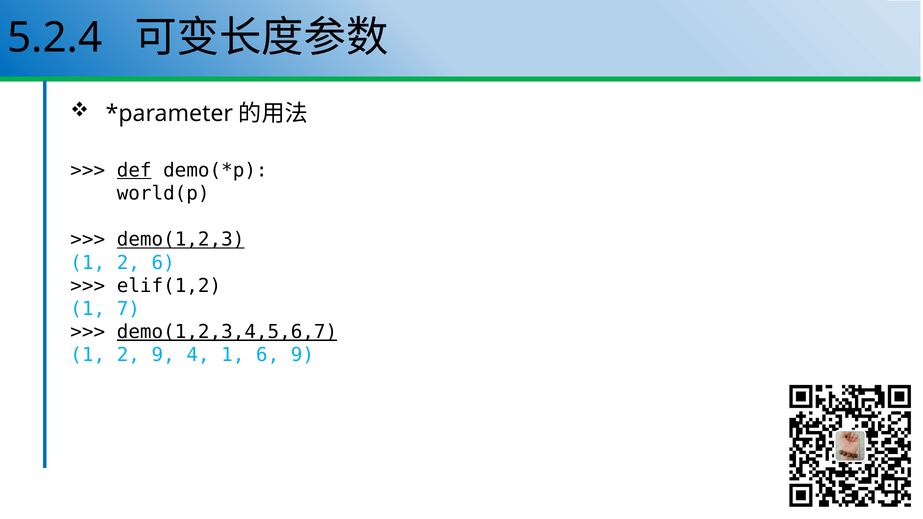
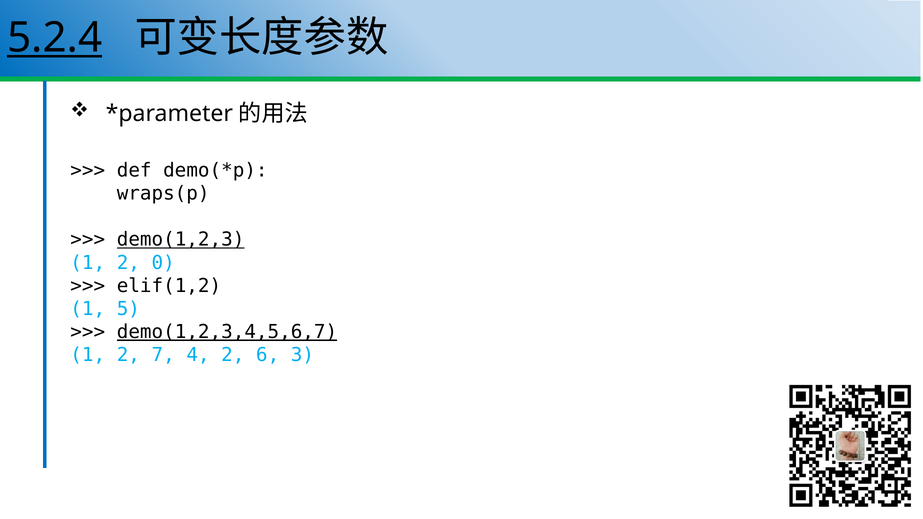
5.2.4 underline: none -> present (55, 38)
def underline: present -> none (134, 170)
world(p: world(p -> wraps(p (163, 193)
2 6: 6 -> 0 (163, 263)
7: 7 -> 5 (128, 309)
2 9: 9 -> 7 (163, 355)
4 1: 1 -> 2 (233, 355)
6 9: 9 -> 3 (302, 355)
